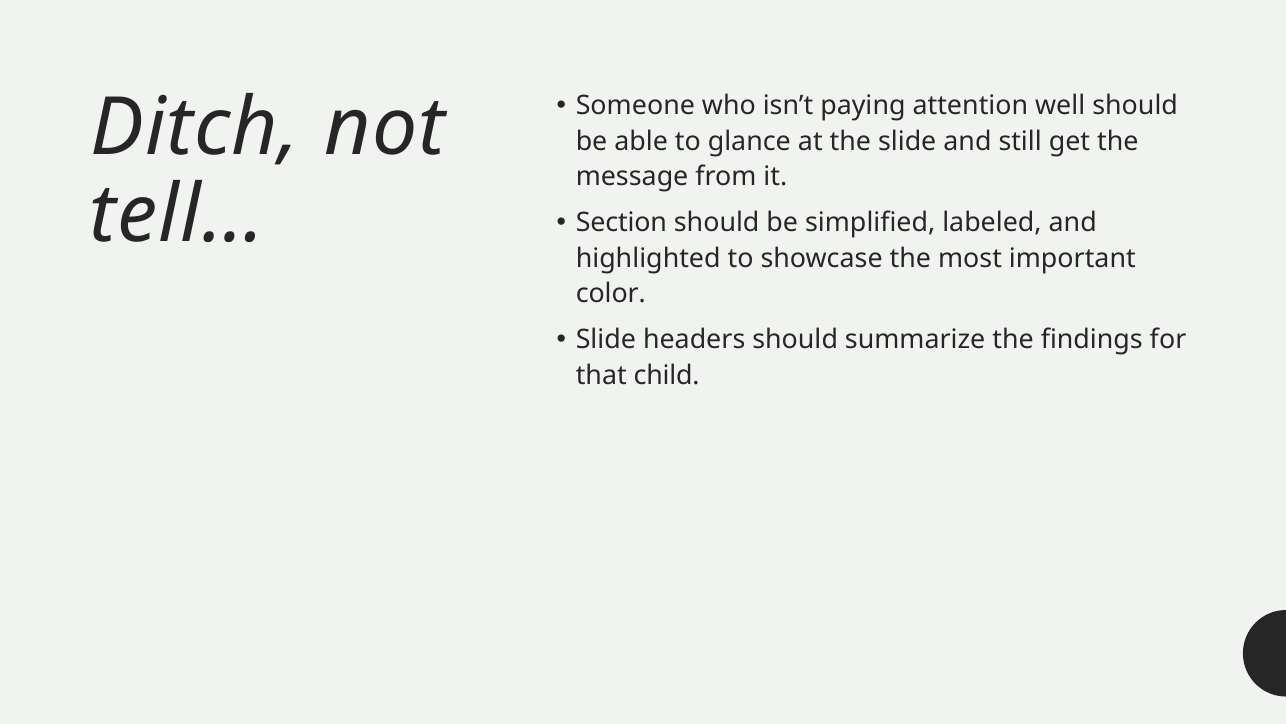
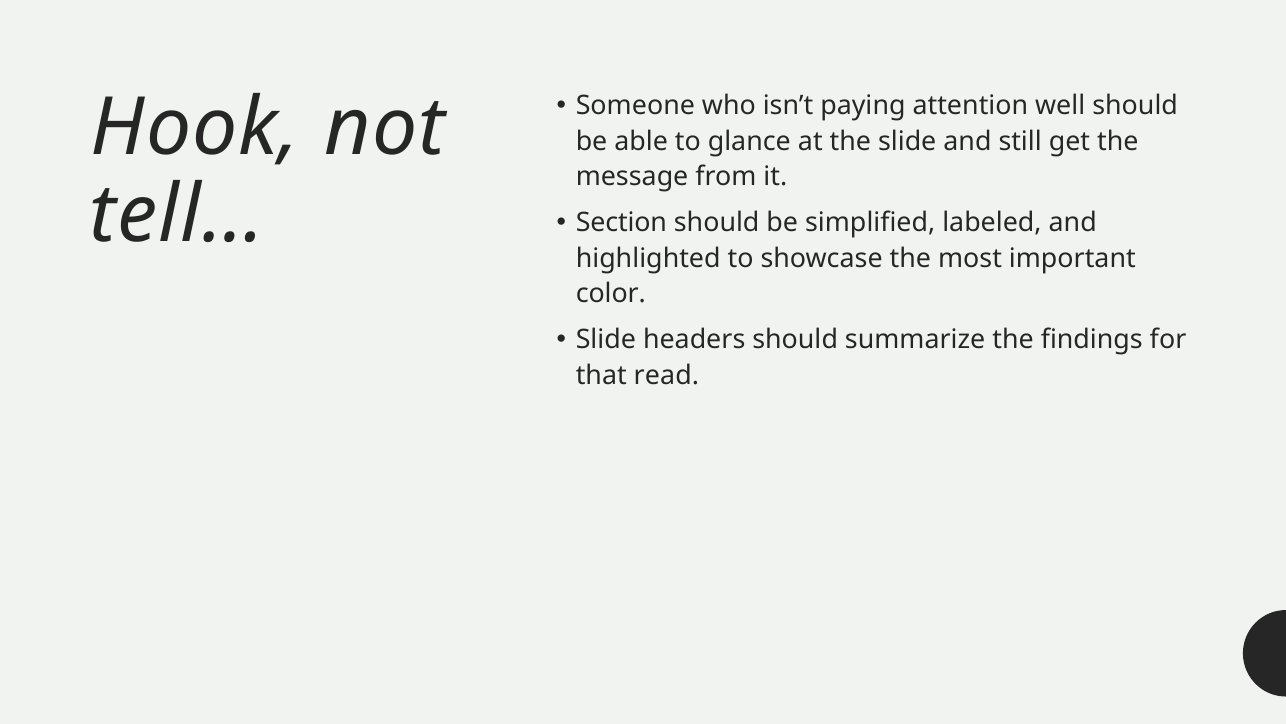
Ditch: Ditch -> Hook (195, 128)
child: child -> read (666, 375)
